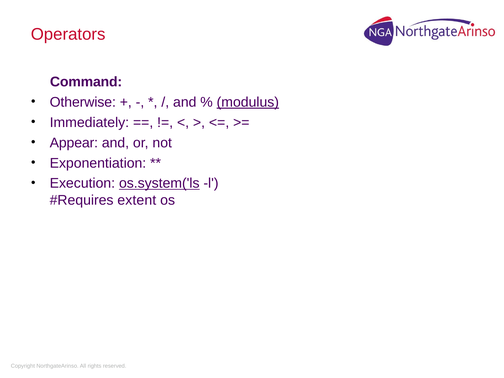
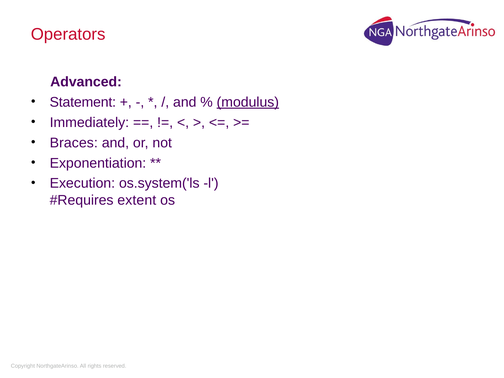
Command: Command -> Advanced (86, 82)
Otherwise: Otherwise -> Statement (83, 102)
Appear: Appear -> Braces (74, 143)
os.system('ls underline: present -> none (159, 183)
